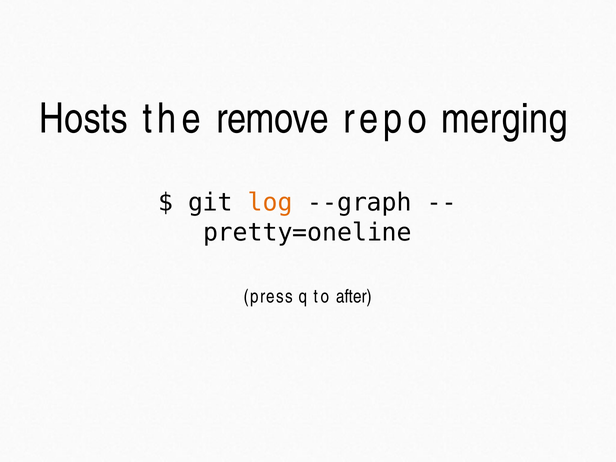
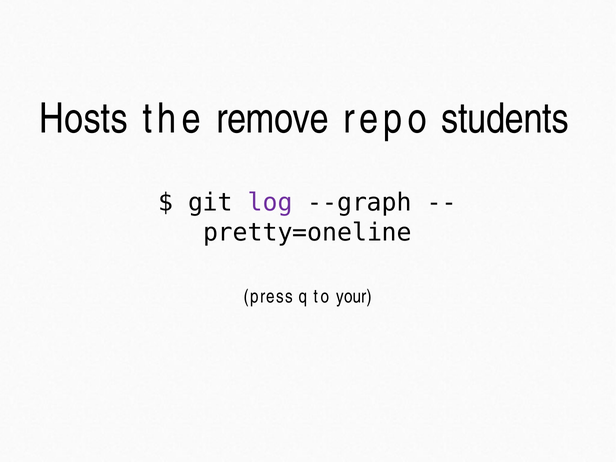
merging: merging -> students (505, 119)
log colour: orange -> purple (270, 203)
after: after -> your (354, 297)
